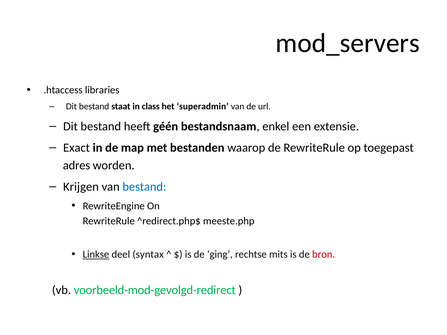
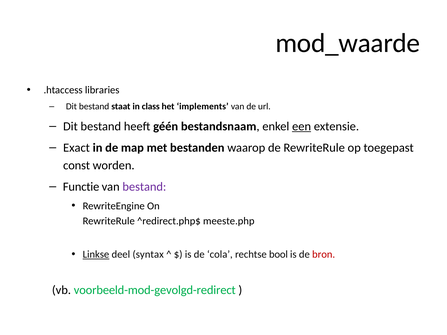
mod_servers: mod_servers -> mod_waarde (348, 43)
superadmin: superadmin -> implements (203, 107)
een underline: none -> present (302, 126)
adres: adres -> const (77, 166)
Krijgen: Krijgen -> Functie (81, 187)
bestand colour: blue -> purple (144, 187)
ging: ging -> cola (220, 255)
mits: mits -> bool (278, 255)
